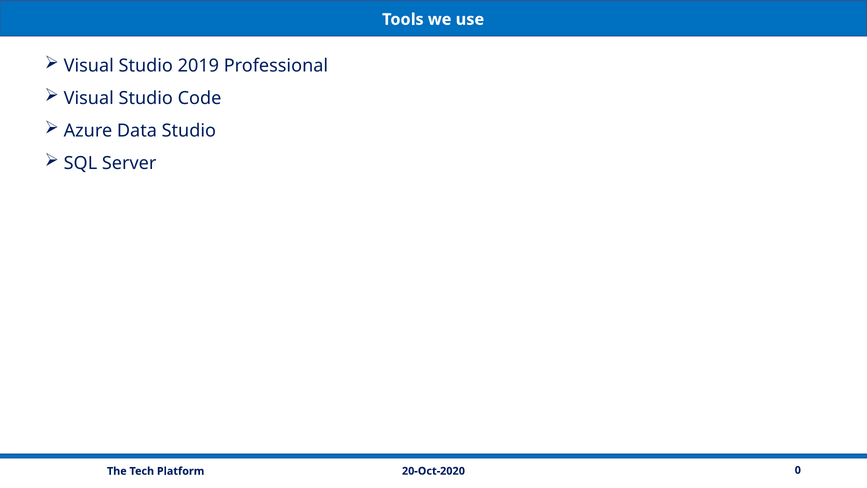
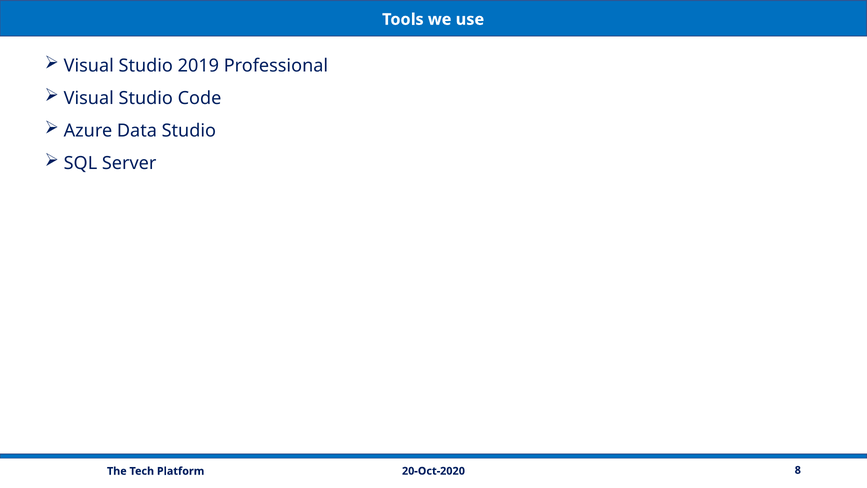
0: 0 -> 8 (798, 470)
